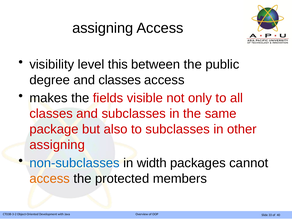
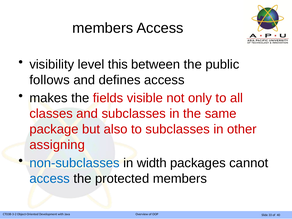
assigning: assigning -> members (103, 28)
degree: degree -> follows (50, 80)
and classes: classes -> defines (120, 80)
access colour: orange -> blue (50, 179)
